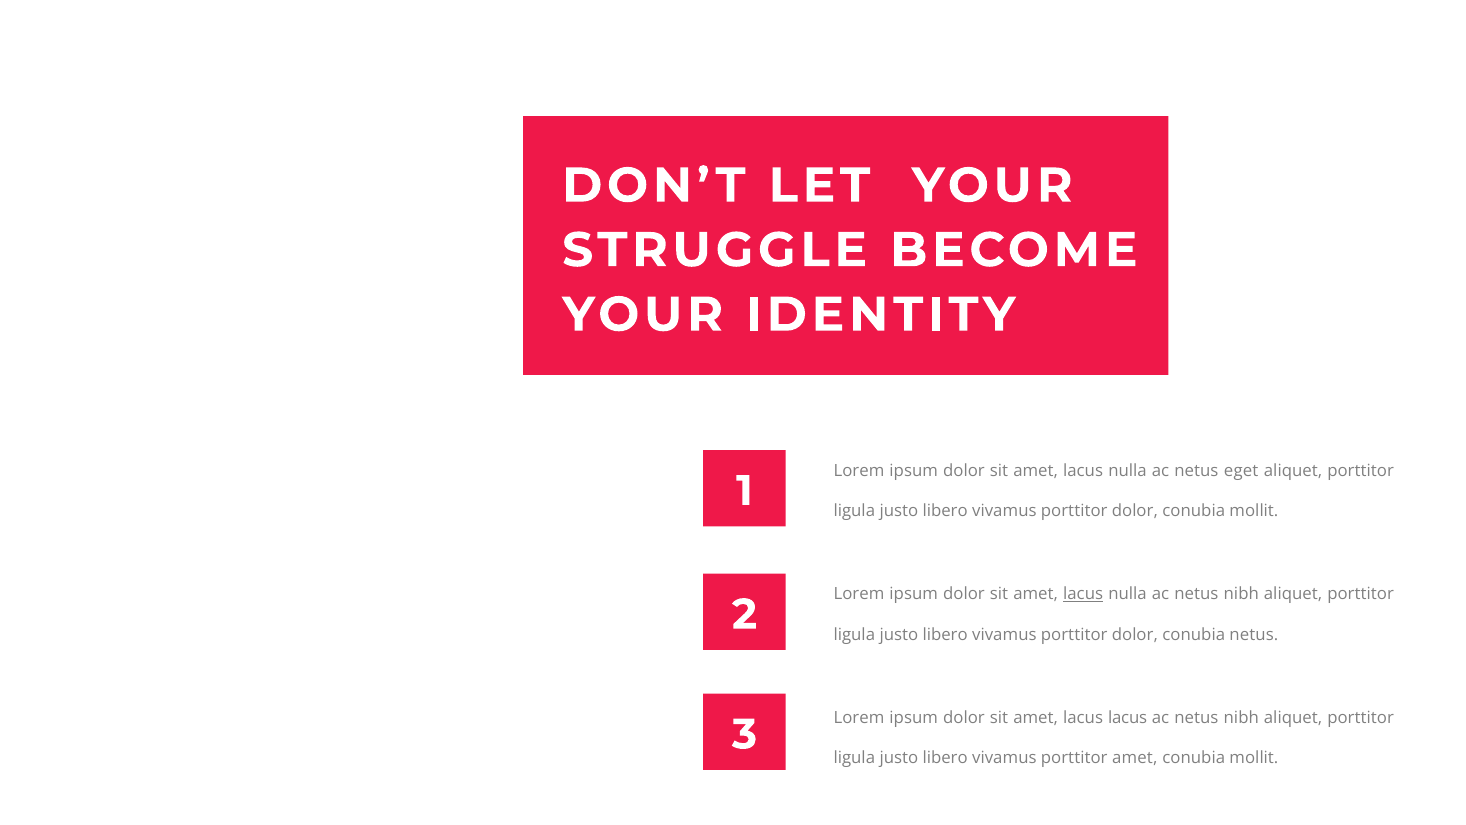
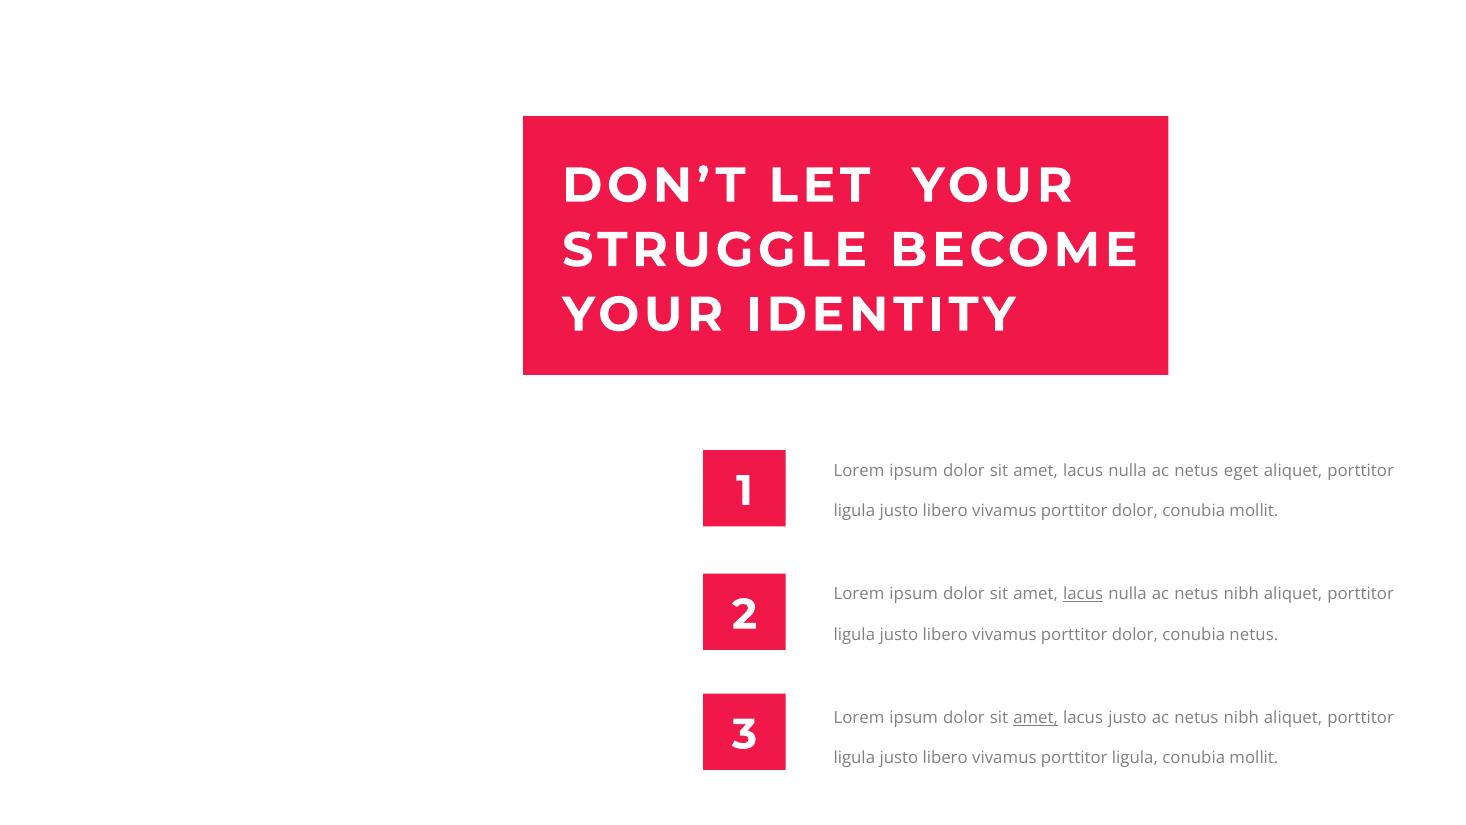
amet underline: none -> present (1036, 718)
lacus lacus: lacus -> justo (1128, 718)
vivamus porttitor amet: amet -> ligula (1135, 758)
